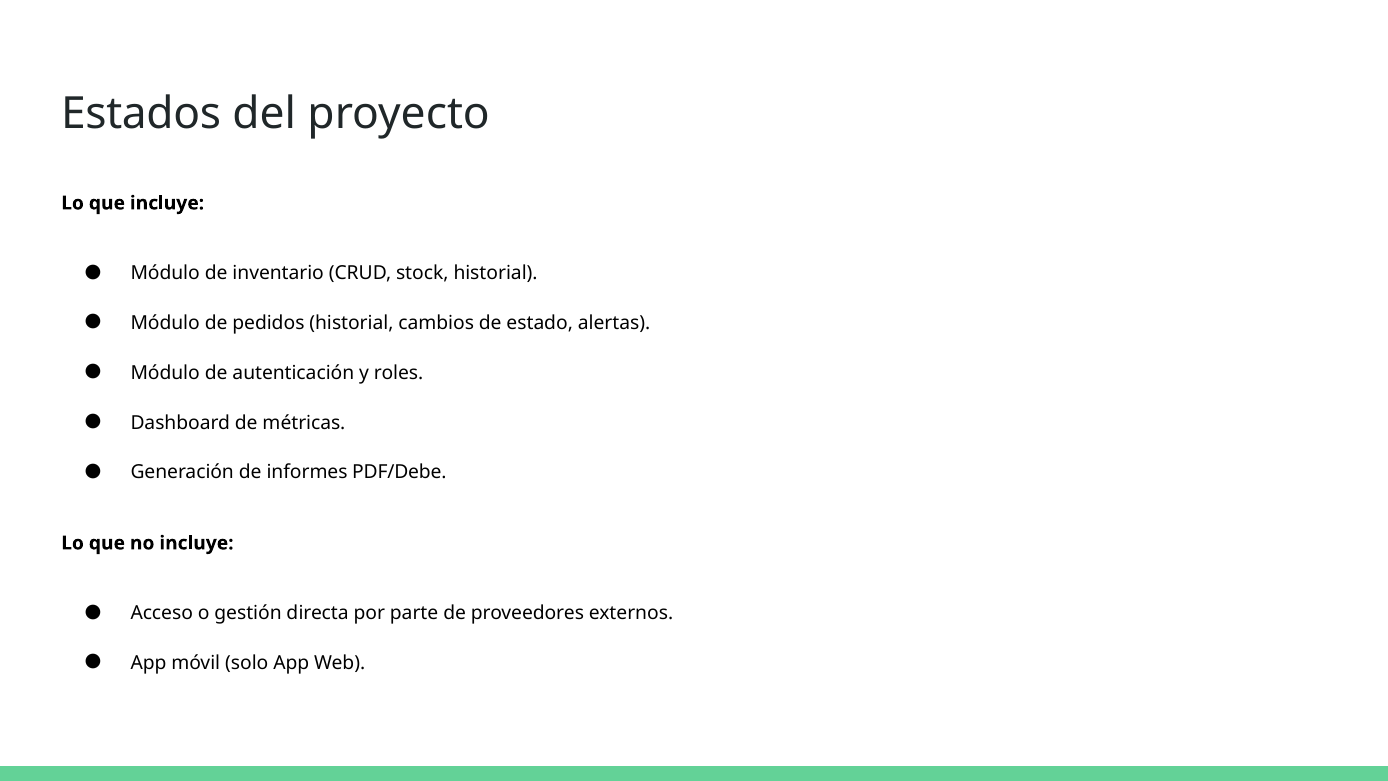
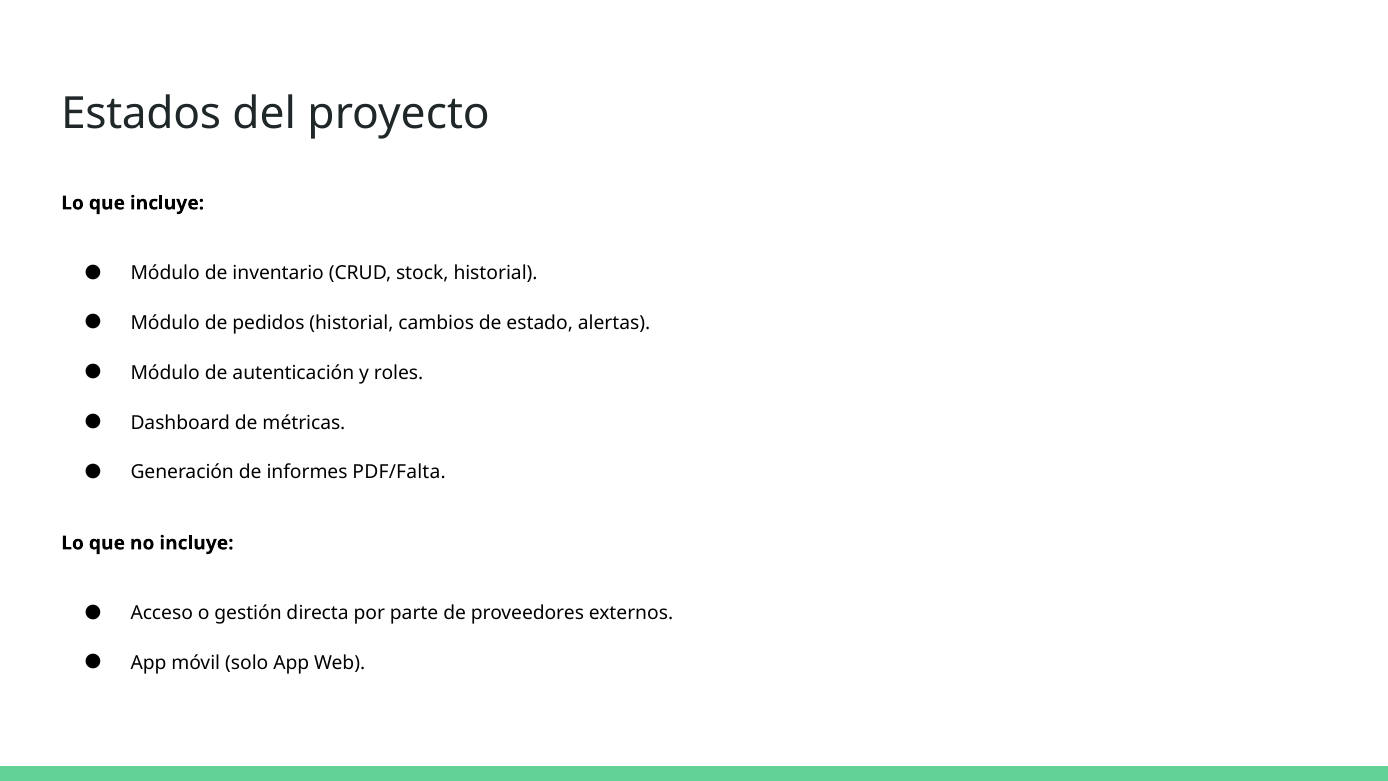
PDF/Debe: PDF/Debe -> PDF/Falta (399, 472)
